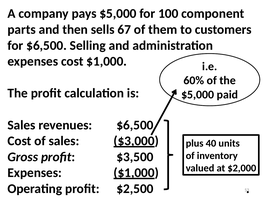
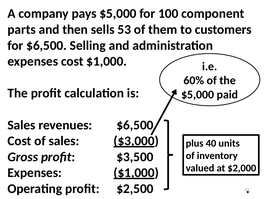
sells 67: 67 -> 53 (124, 29)
